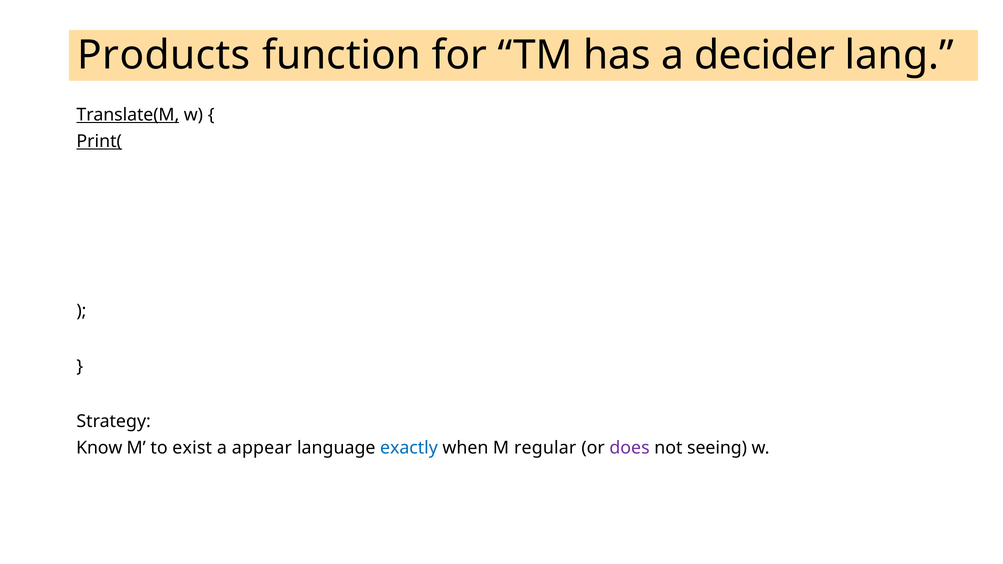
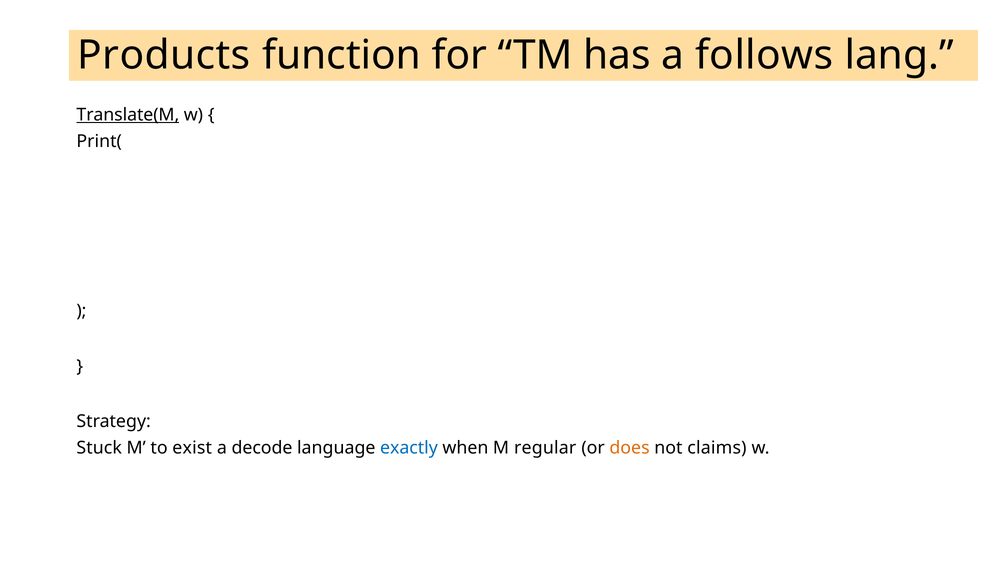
decider: decider -> follows (764, 56)
Print( underline: present -> none (99, 141)
Know: Know -> Stuck (99, 448)
appear: appear -> decode (262, 448)
does colour: purple -> orange (630, 448)
seeing: seeing -> claims (717, 448)
